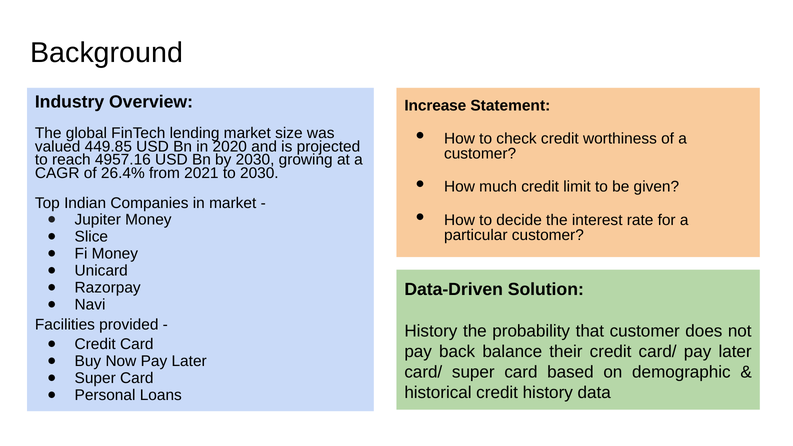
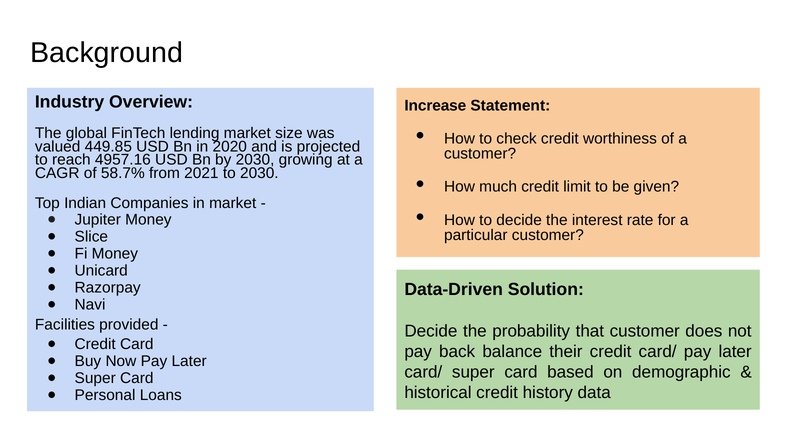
26.4%: 26.4% -> 58.7% (123, 173)
History: History -> Decide (431, 331)
